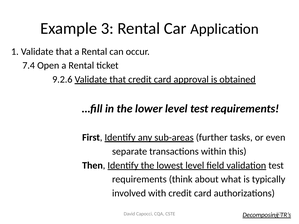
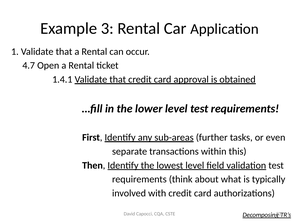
7.4: 7.4 -> 4.7 (29, 66)
9.2.6: 9.2.6 -> 1.4.1 (62, 79)
